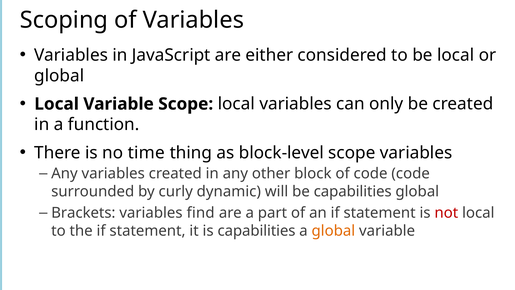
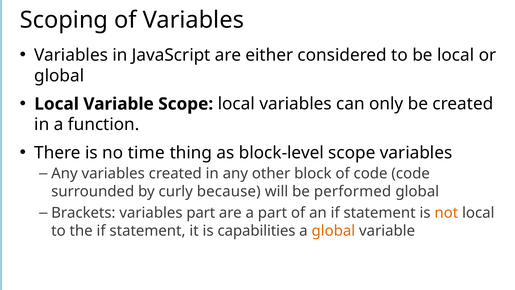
dynamic: dynamic -> because (229, 191)
be capabilities: capabilities -> performed (353, 191)
variables find: find -> part (201, 213)
not colour: red -> orange (446, 213)
